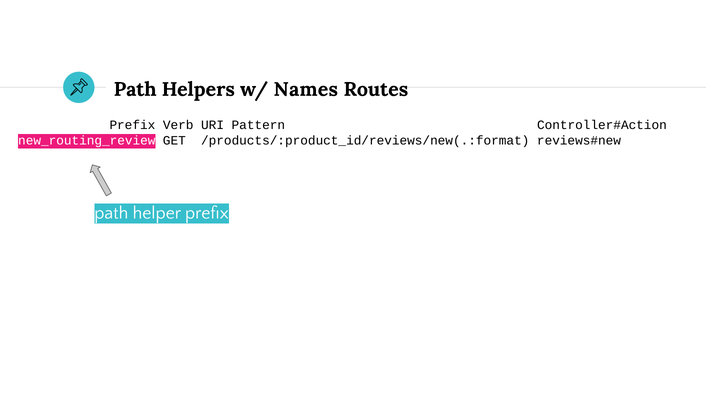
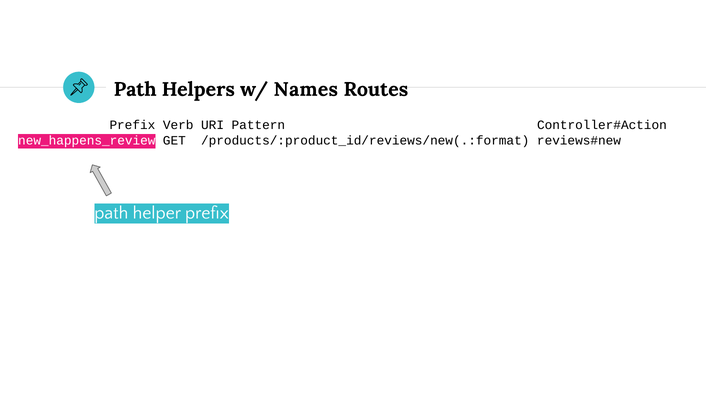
new_routing_review: new_routing_review -> new_happens_review (87, 141)
